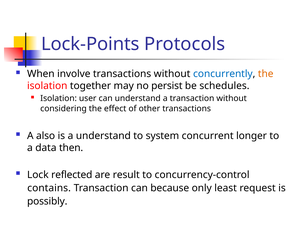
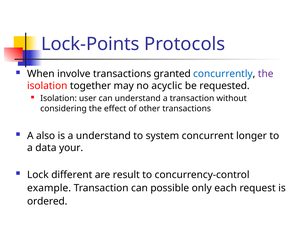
transactions without: without -> granted (172, 74)
the colour: orange -> purple (266, 74)
persist: persist -> acyclic (167, 86)
schedules: schedules -> requested (224, 86)
then: then -> your (71, 148)
reflected: reflected -> different (72, 175)
contains: contains -> example (49, 188)
because: because -> possible (170, 188)
least: least -> each (226, 188)
possibly: possibly -> ordered (47, 202)
